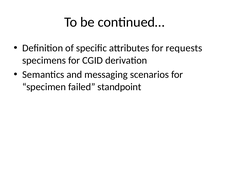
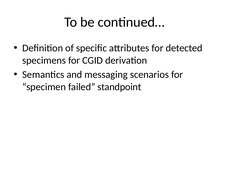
requests: requests -> detected (184, 48)
